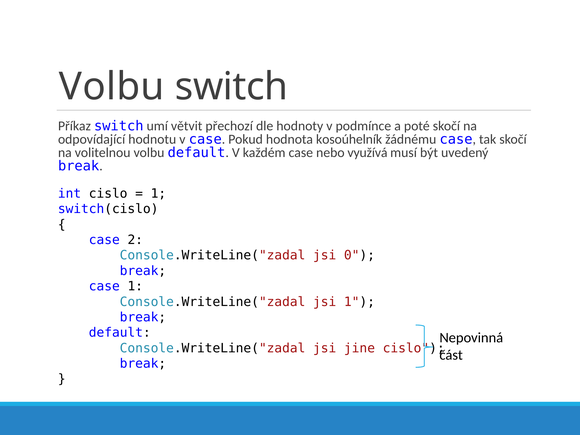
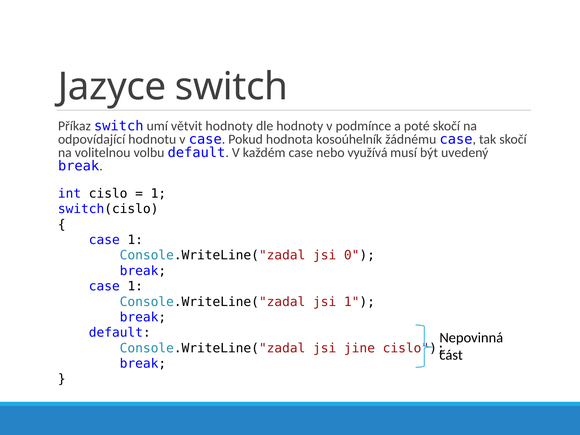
Volbu: Volbu -> Jazyce (112, 87)
větvit přechozí: přechozí -> hodnoty (229, 126)
2: 2 -> 1 (135, 240)
